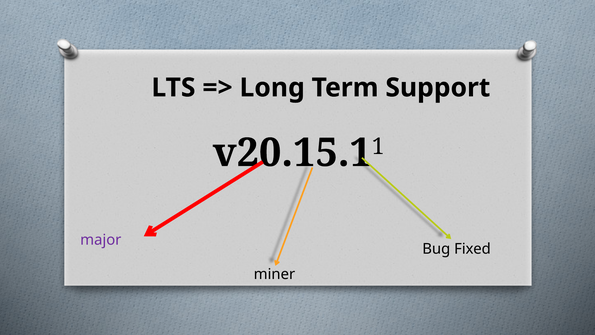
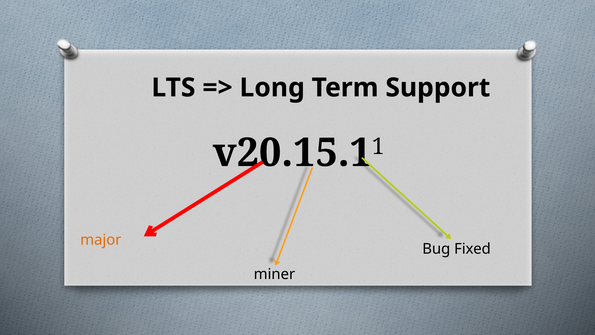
major colour: purple -> orange (101, 240)
